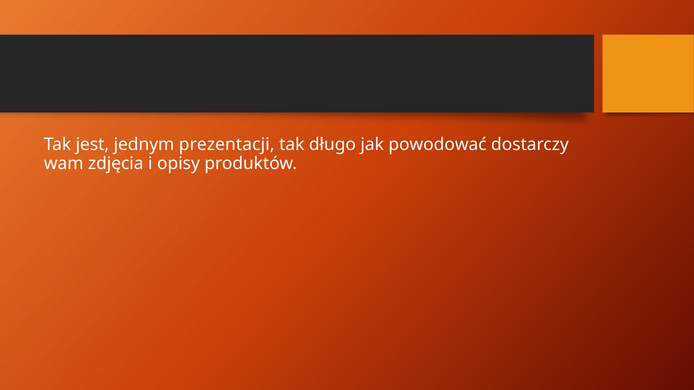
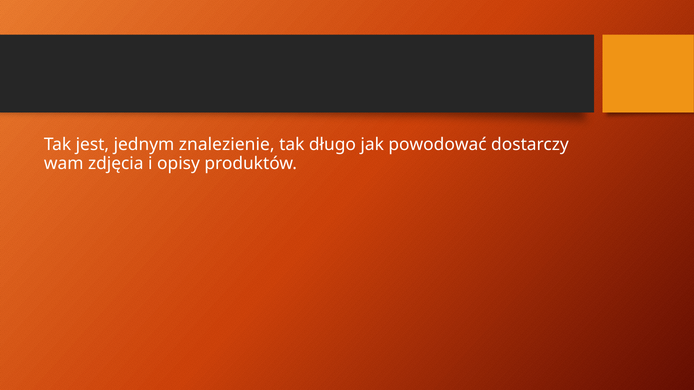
prezentacji: prezentacji -> znalezienie (227, 145)
